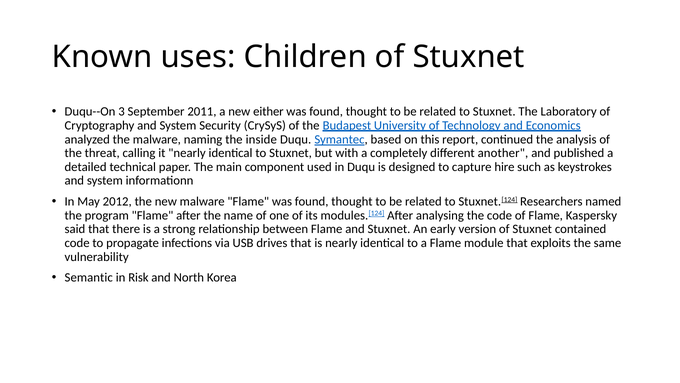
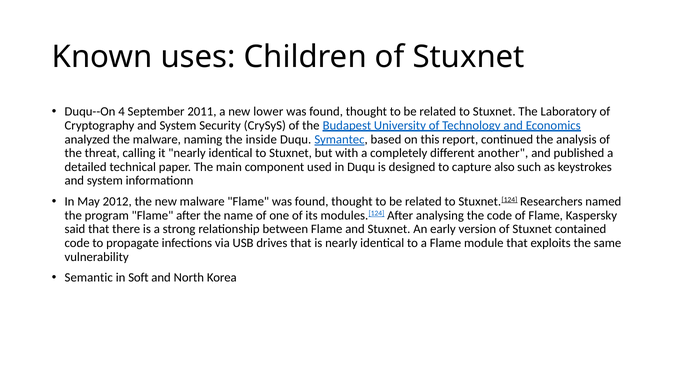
3: 3 -> 4 (122, 111)
either: either -> lower (268, 111)
hire: hire -> also (504, 167)
Risk: Risk -> Soft (138, 277)
